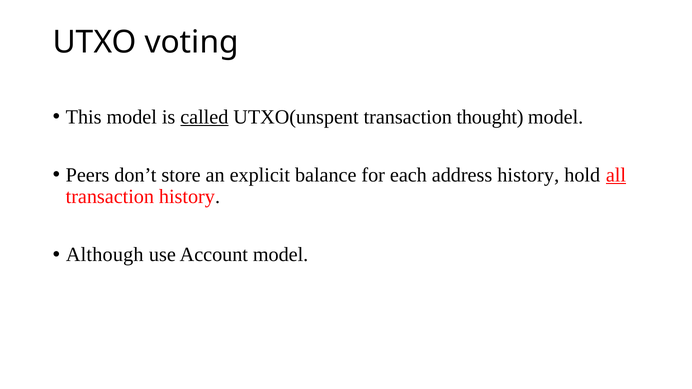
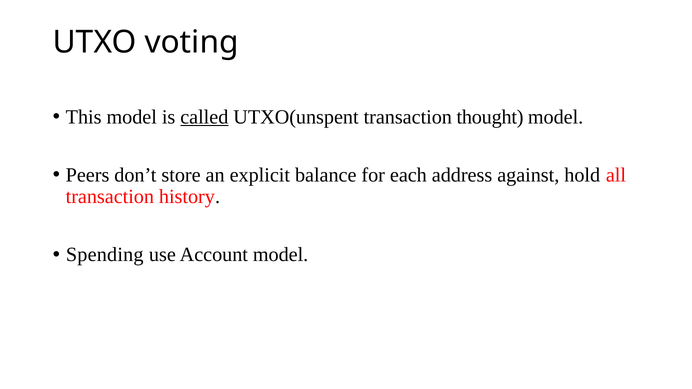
address history: history -> against (528, 175)
all underline: present -> none (616, 175)
Although: Although -> Spending (105, 255)
